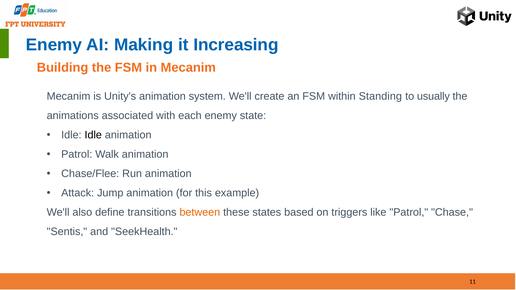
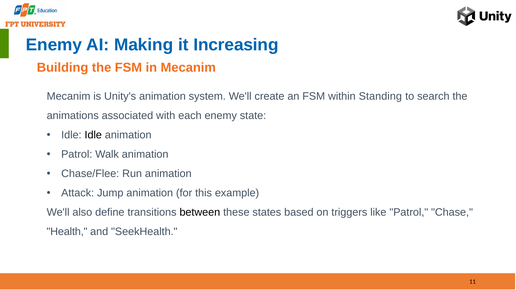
usually: usually -> search (433, 97)
between colour: orange -> black (200, 213)
Sentis: Sentis -> Health (67, 232)
